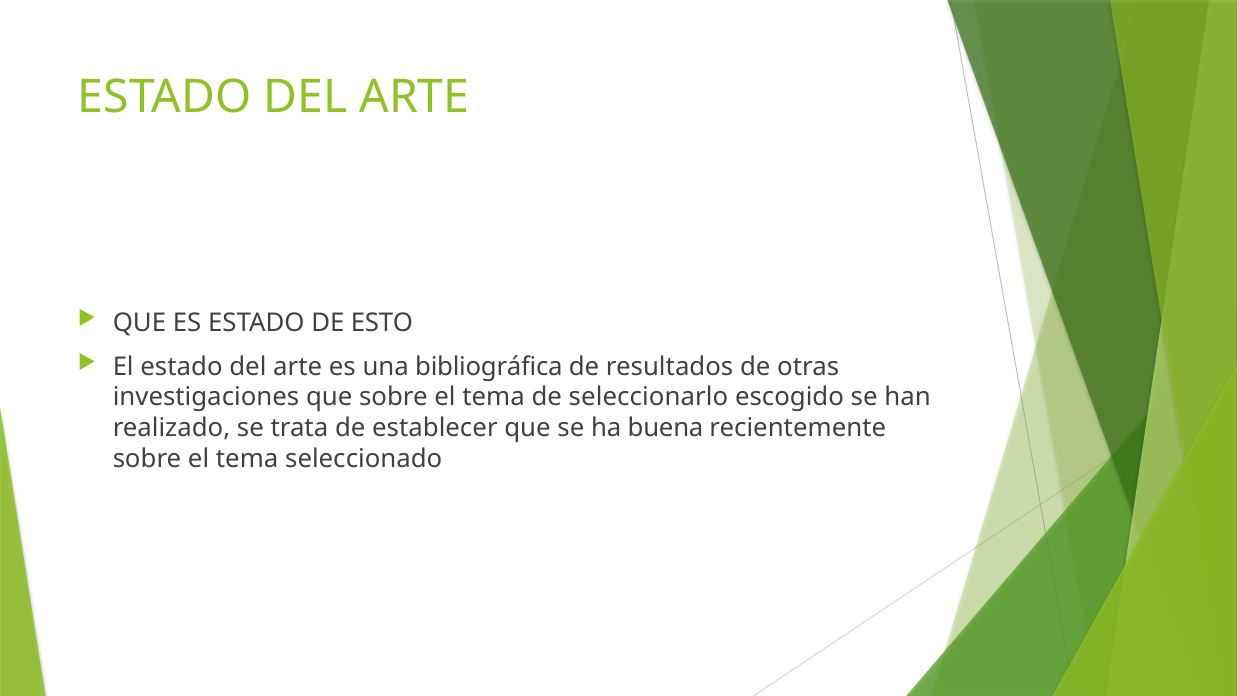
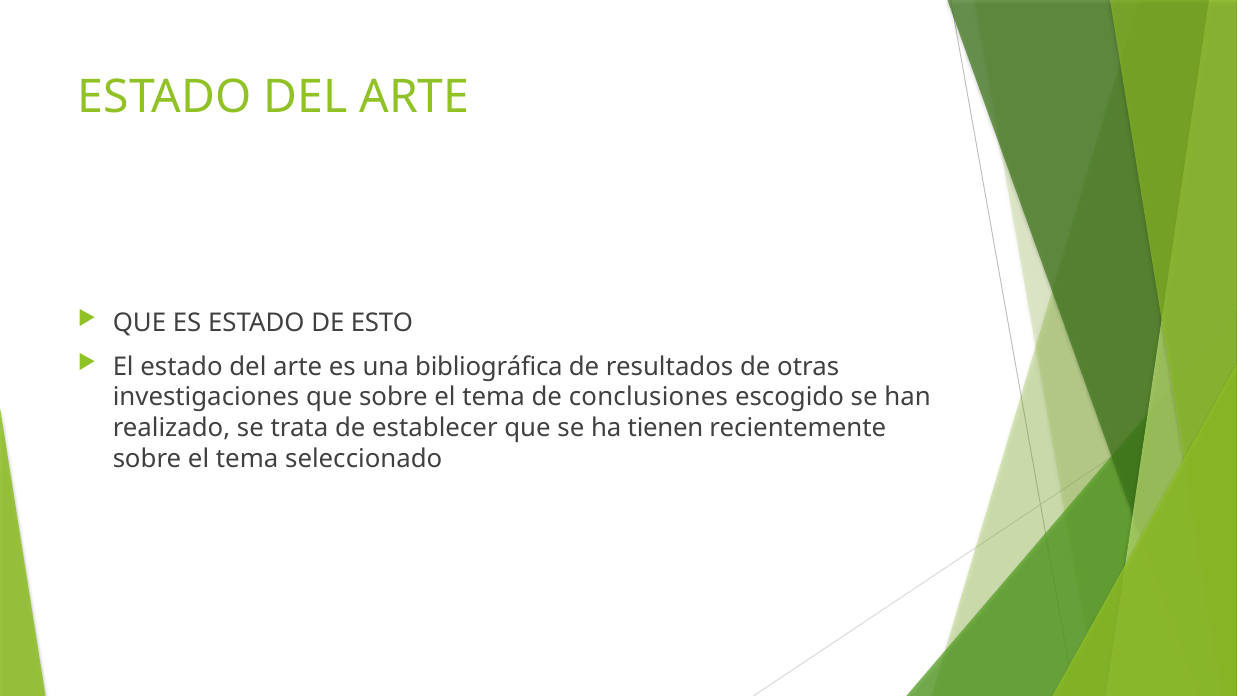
seleccionarlo: seleccionarlo -> conclusiones (648, 397)
buena: buena -> tienen (666, 428)
